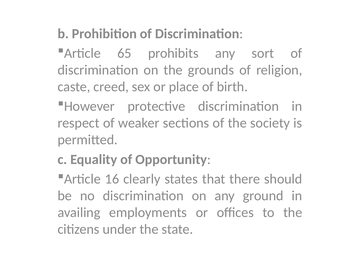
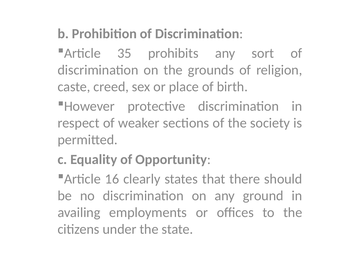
65: 65 -> 35 (124, 53)
